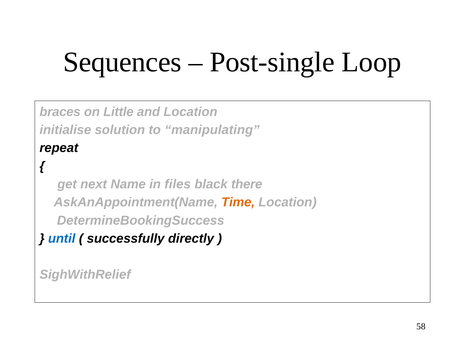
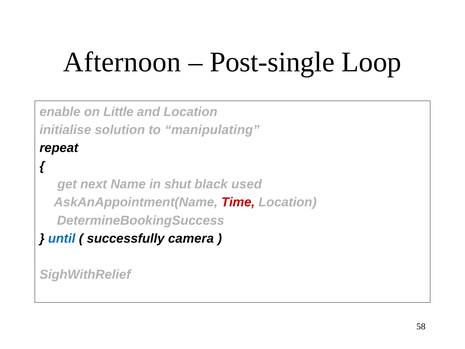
Sequences: Sequences -> Afternoon (122, 62)
braces: braces -> enable (60, 112)
files: files -> shut (178, 184)
there: there -> used (247, 184)
Time colour: orange -> red (238, 202)
directly: directly -> camera (191, 238)
